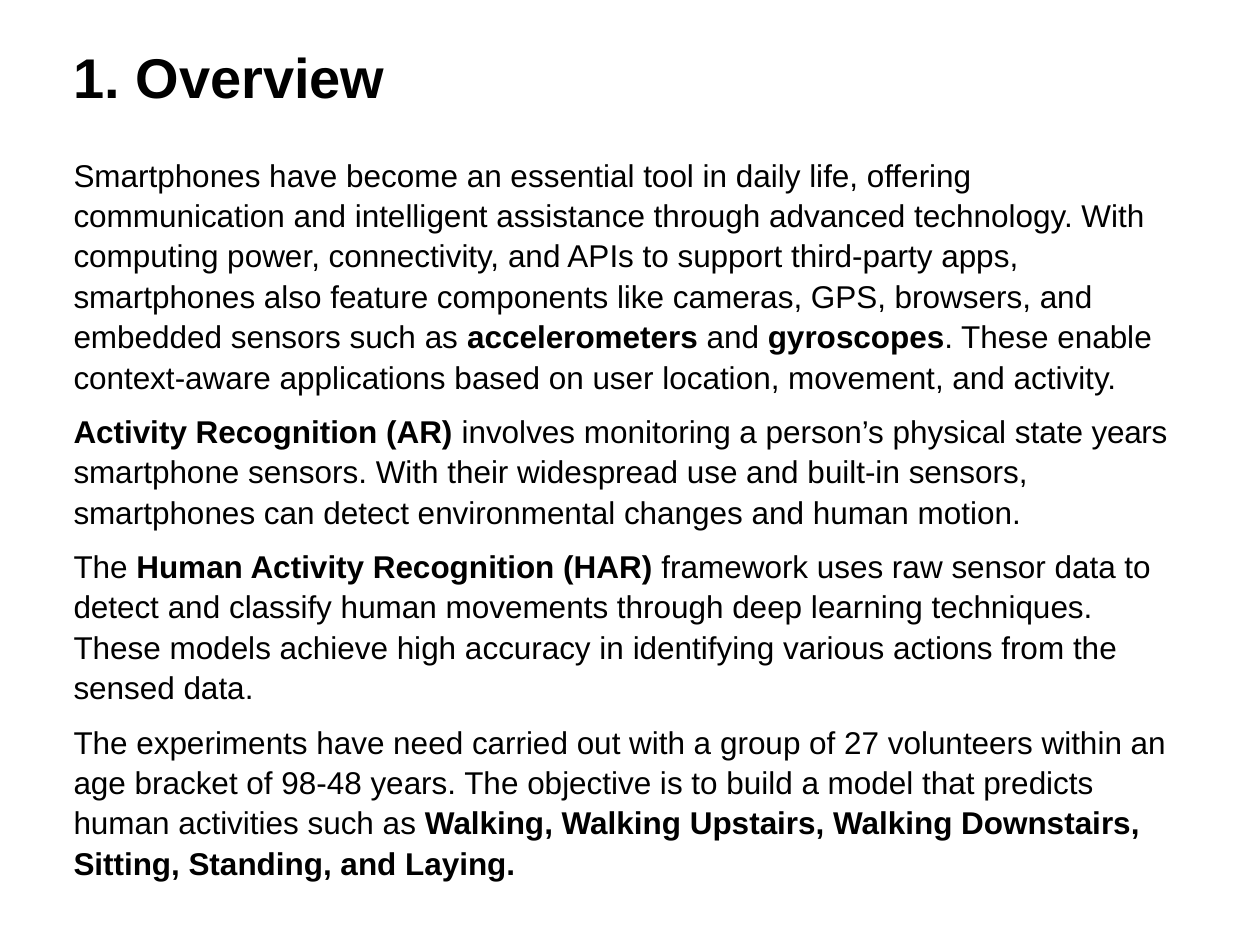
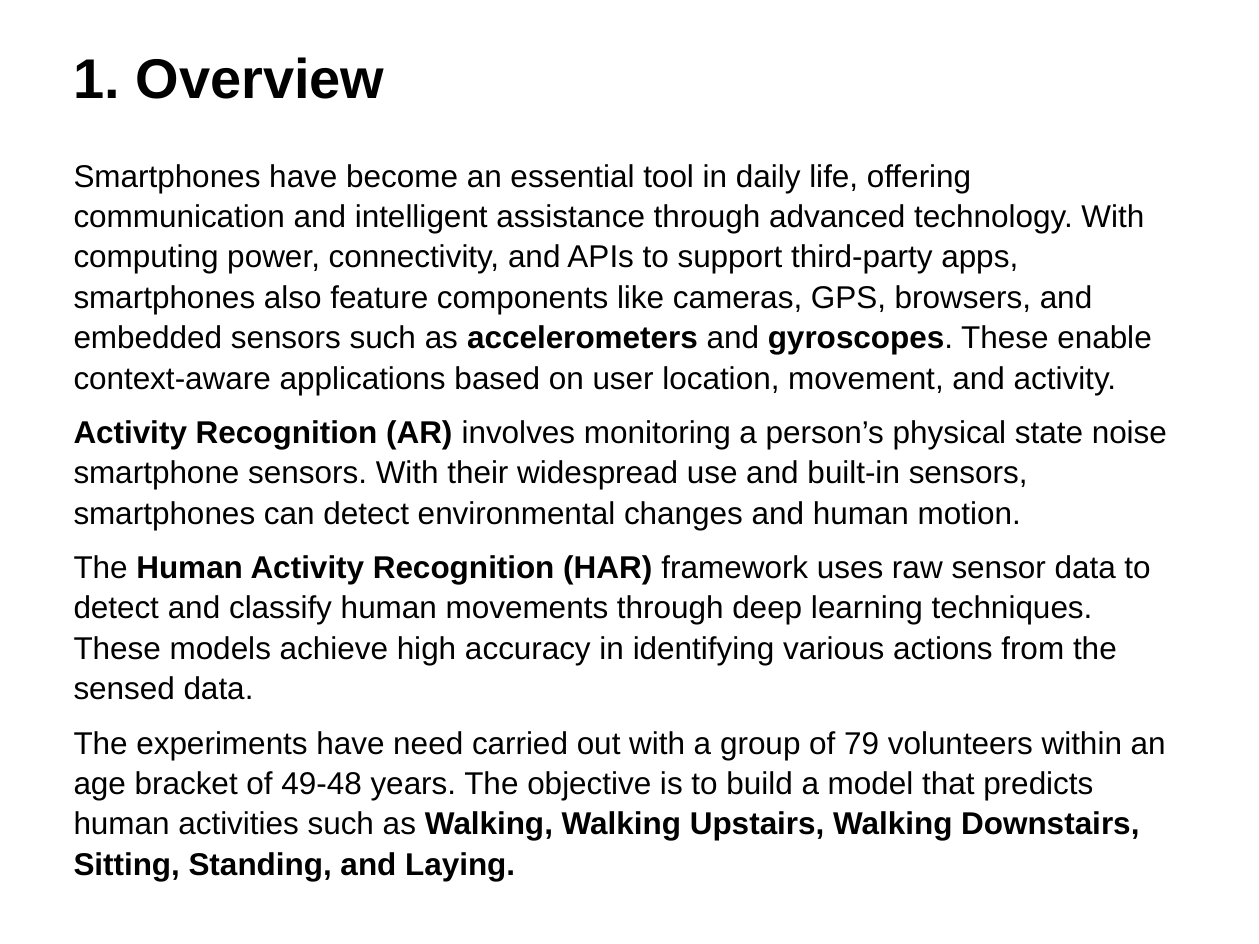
state years: years -> noise (1129, 433)
27: 27 -> 79 (862, 744)
98-48: 98-48 -> 49-48 (322, 784)
